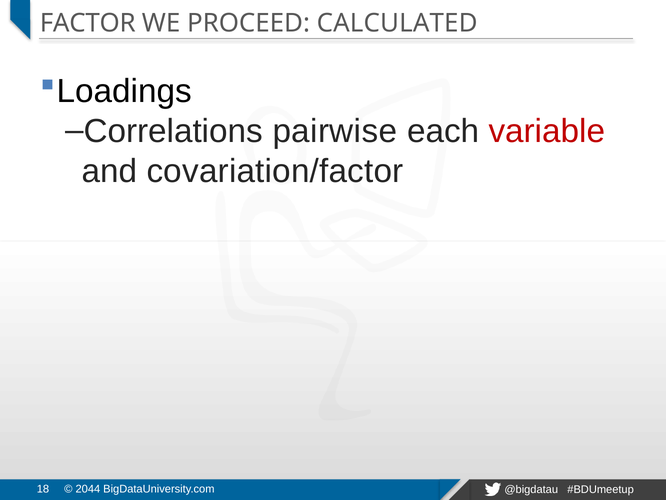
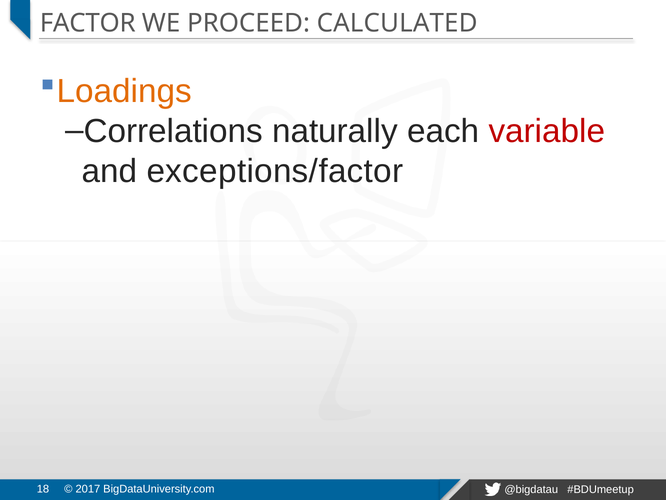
Loadings colour: black -> orange (124, 91)
pairwise: pairwise -> naturally (335, 131)
covariation/factor: covariation/factor -> exceptions/factor (275, 171)
2044: 2044 -> 2017 (88, 489)
